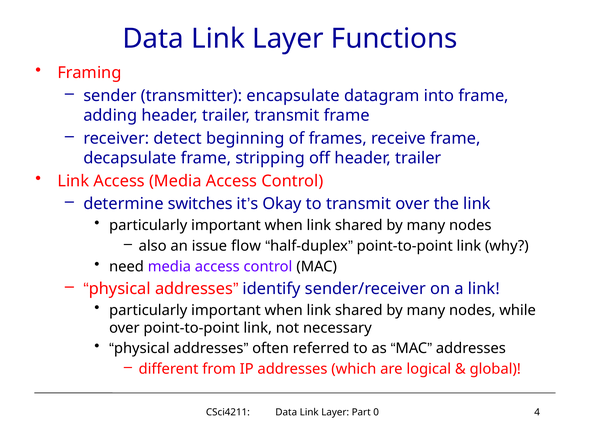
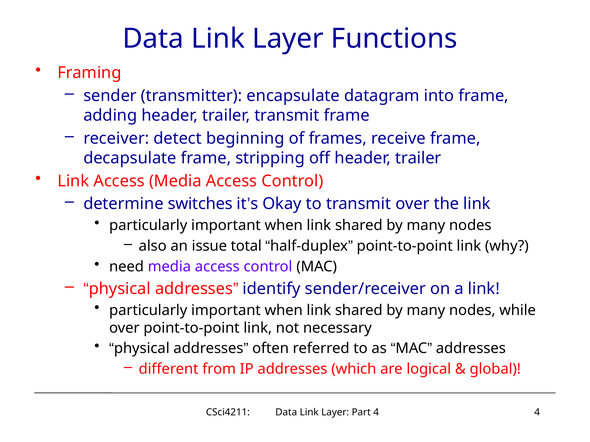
flow: flow -> total (246, 246)
Part 0: 0 -> 4 (376, 413)
